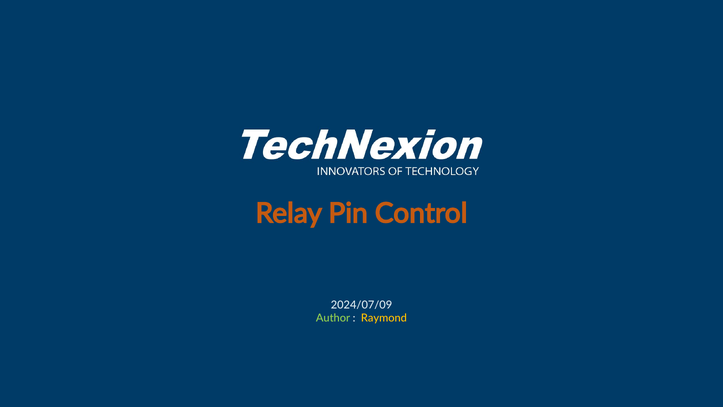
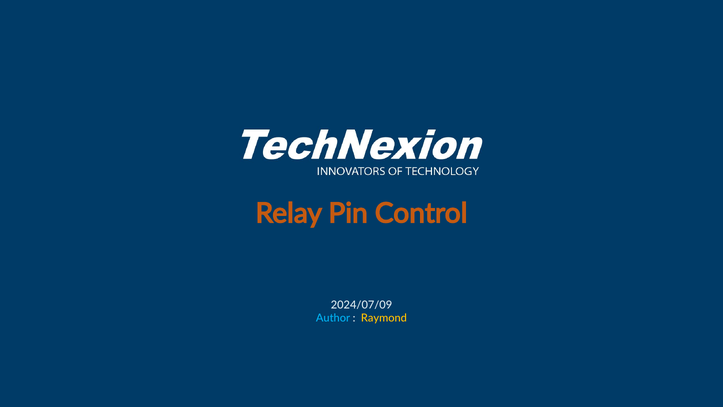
Author colour: light green -> light blue (333, 318)
